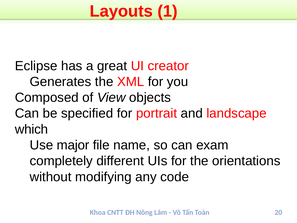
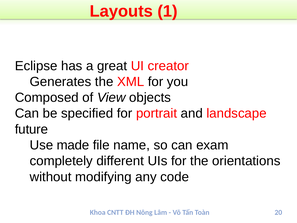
which: which -> future (31, 129)
major: major -> made (73, 145)
